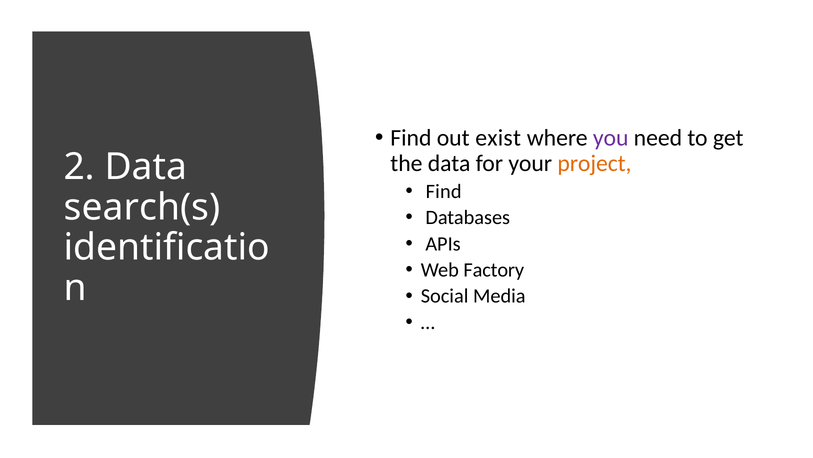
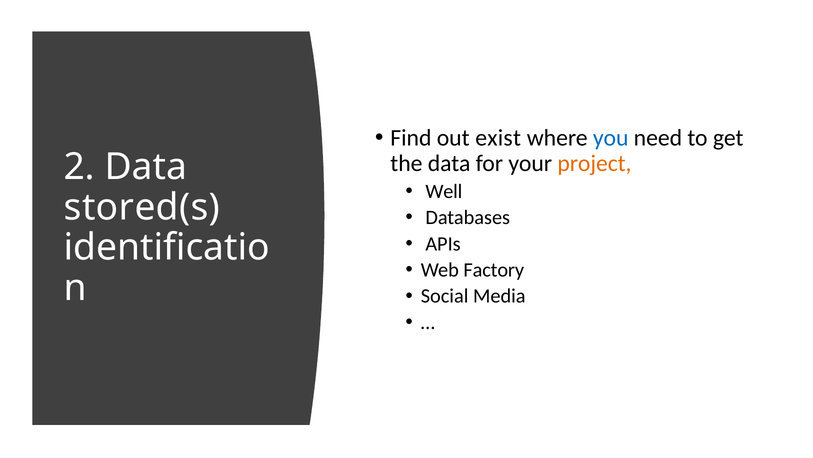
you colour: purple -> blue (611, 137)
Find: Find -> Well (444, 191)
search(s: search(s -> stored(s (142, 207)
